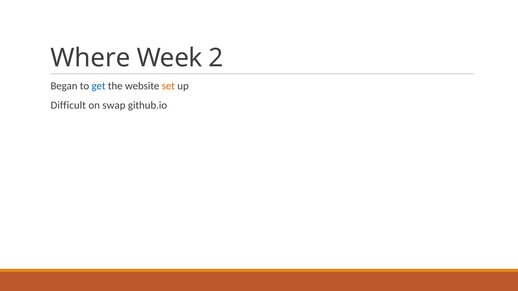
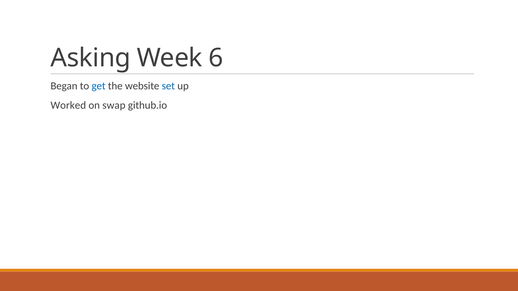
Where: Where -> Asking (91, 58)
2: 2 -> 6 (216, 58)
set colour: orange -> blue (168, 86)
Difficult: Difficult -> Worked (68, 105)
